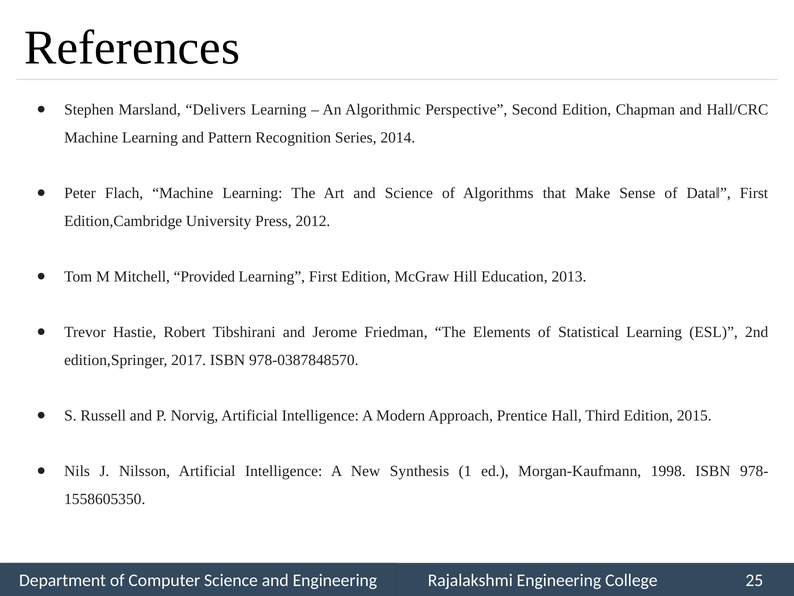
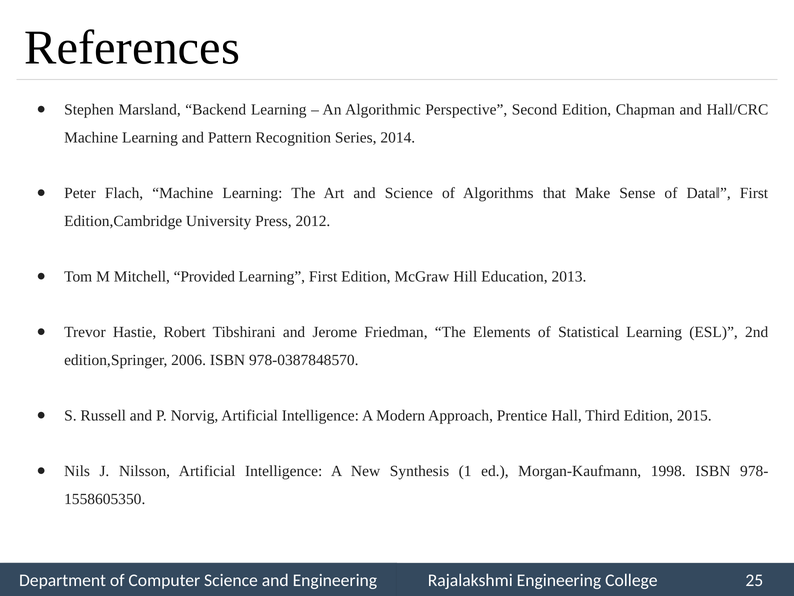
Delivers: Delivers -> Backend (216, 110)
2017: 2017 -> 2006 (189, 360)
